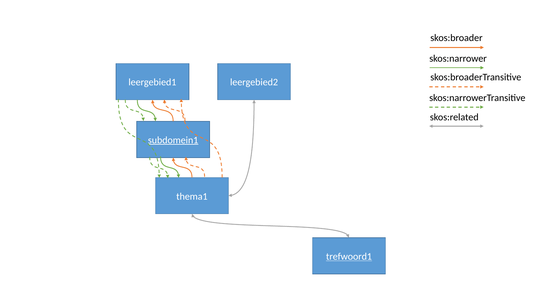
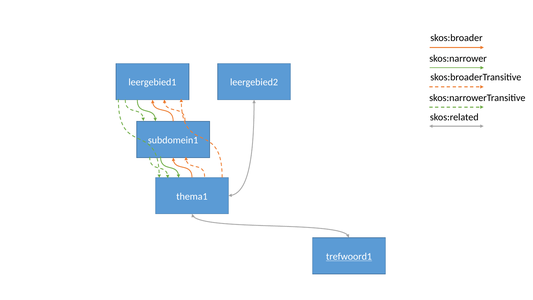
subdomein1 underline: present -> none (173, 140)
